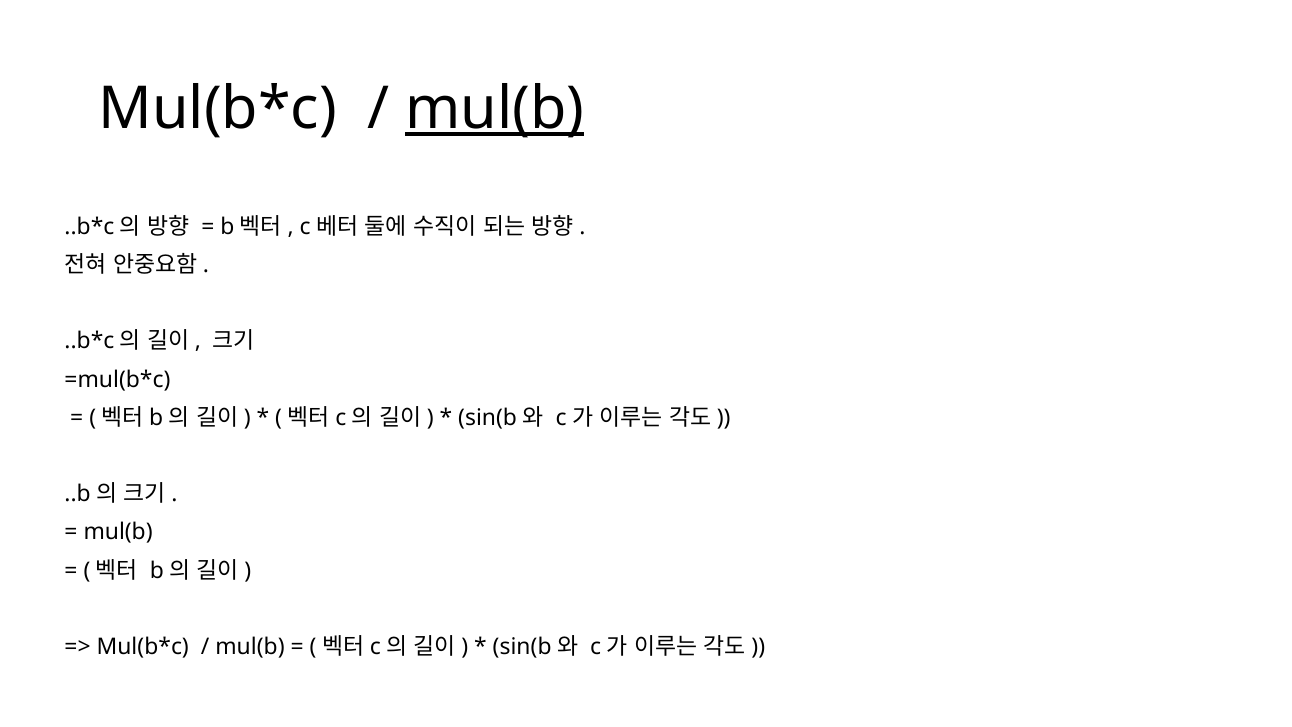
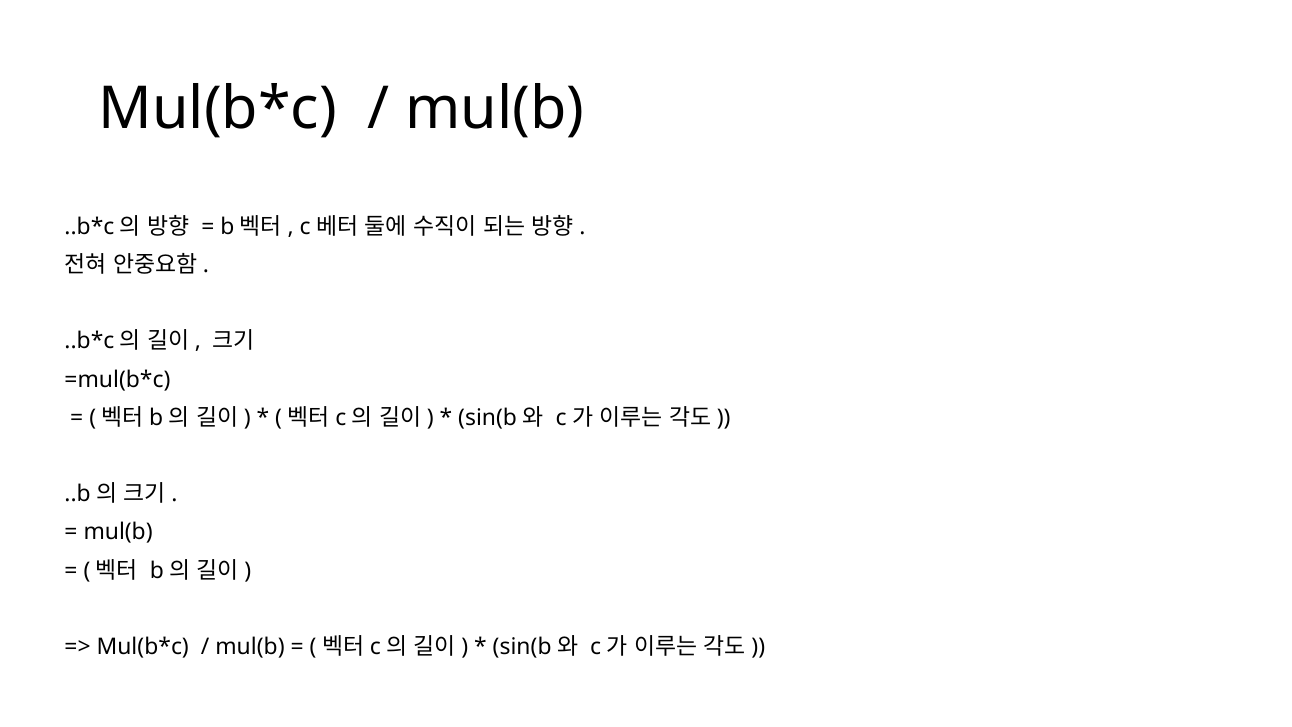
mul(b underline: present -> none (495, 109)
